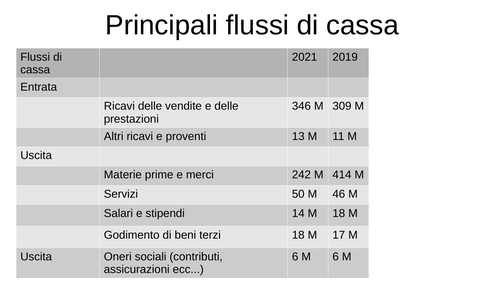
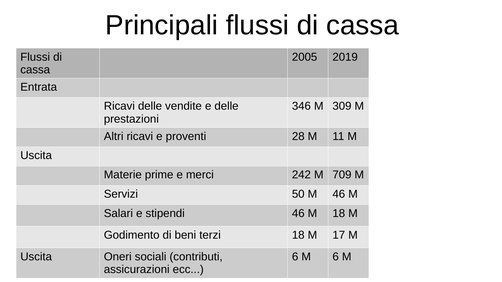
2021: 2021 -> 2005 (305, 57)
13: 13 -> 28 (298, 137)
414: 414 -> 709 (342, 175)
stipendi 14: 14 -> 46 (298, 214)
